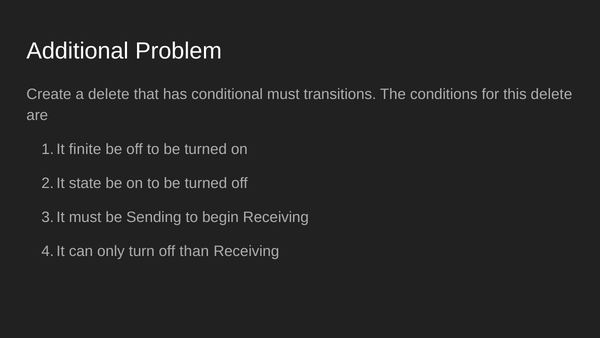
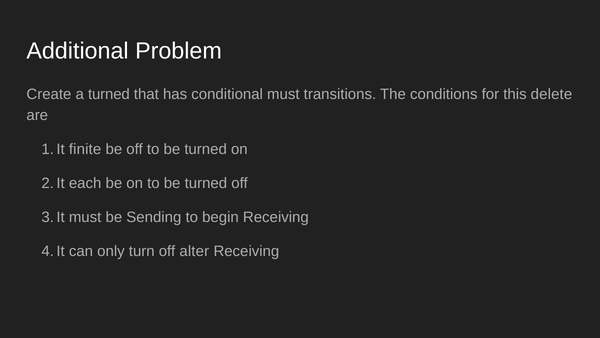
a delete: delete -> turned (109, 94)
state: state -> each (85, 183)
than: than -> alter (194, 251)
